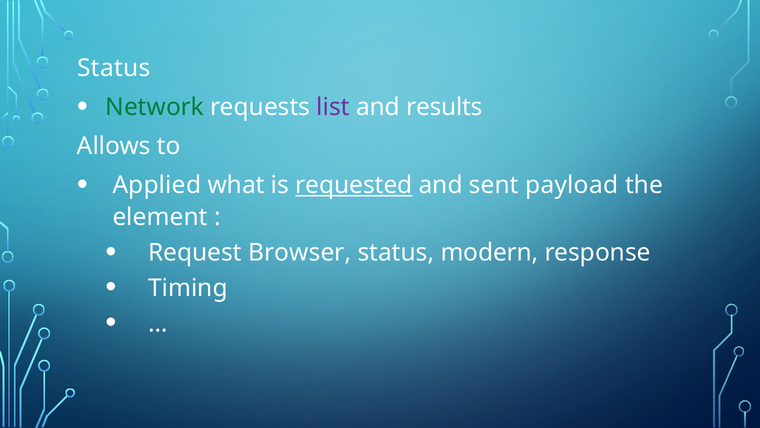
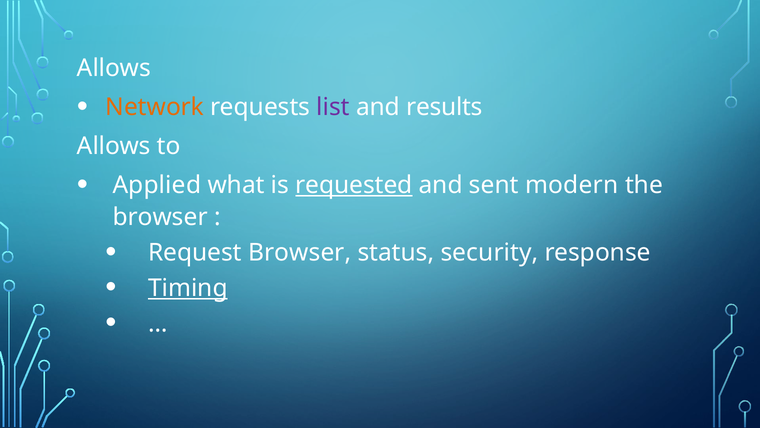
Status: Status -> Allows (114, 68)
Network colour: green -> orange (155, 107)
payload: payload -> modern (572, 185)
element: element -> browser (160, 217)
modern: modern -> security (489, 252)
Timing underline: none -> present (188, 288)
